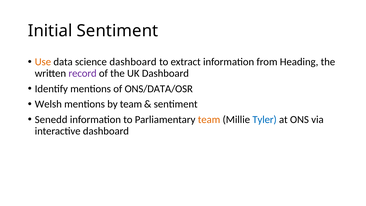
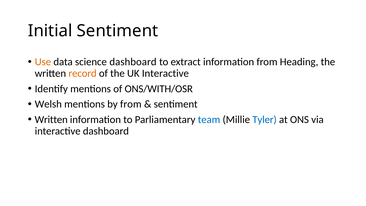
record colour: purple -> orange (83, 73)
UK Dashboard: Dashboard -> Interactive (165, 73)
ONS/DATA/OSR: ONS/DATA/OSR -> ONS/WITH/OSR (159, 89)
by team: team -> from (131, 104)
Senedd: Senedd -> Written (51, 119)
team colour: orange -> blue (209, 119)
